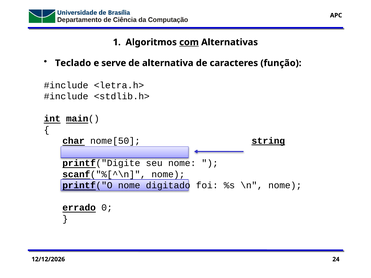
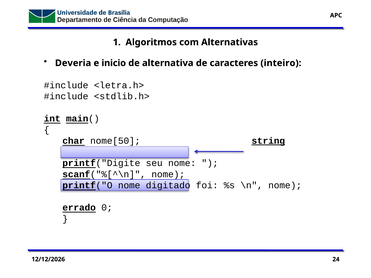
com underline: present -> none (189, 42)
Teclado: Teclado -> Deveria (73, 63)
serve: serve -> inicio (114, 63)
função: função -> inteiro (281, 63)
